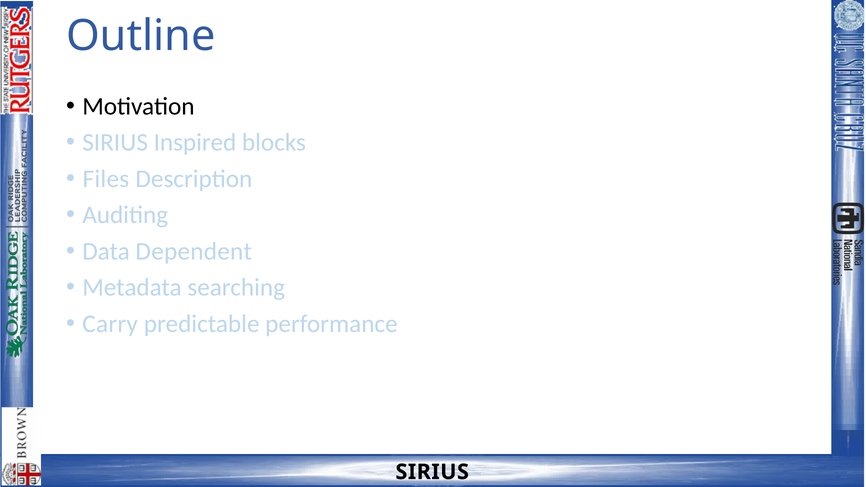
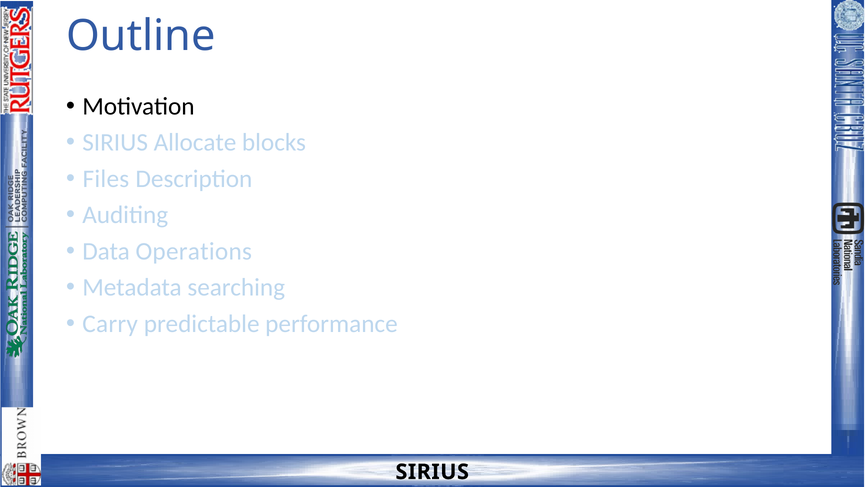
Inspired: Inspired -> Allocate (195, 143)
Dependent: Dependent -> Operations (194, 251)
